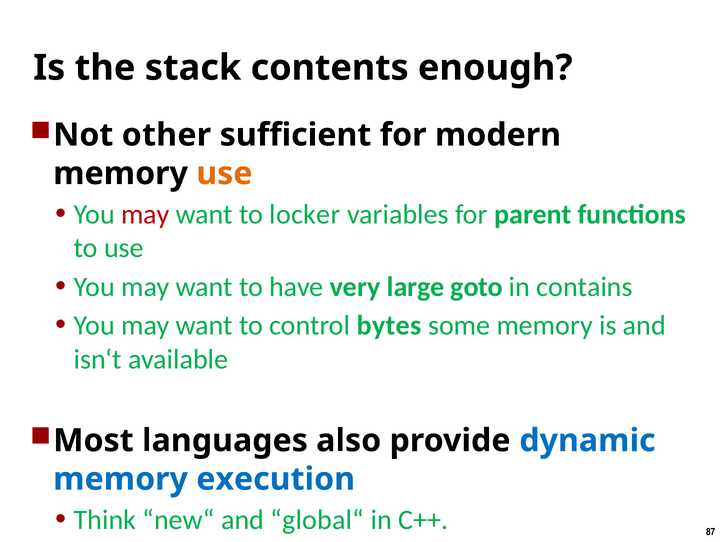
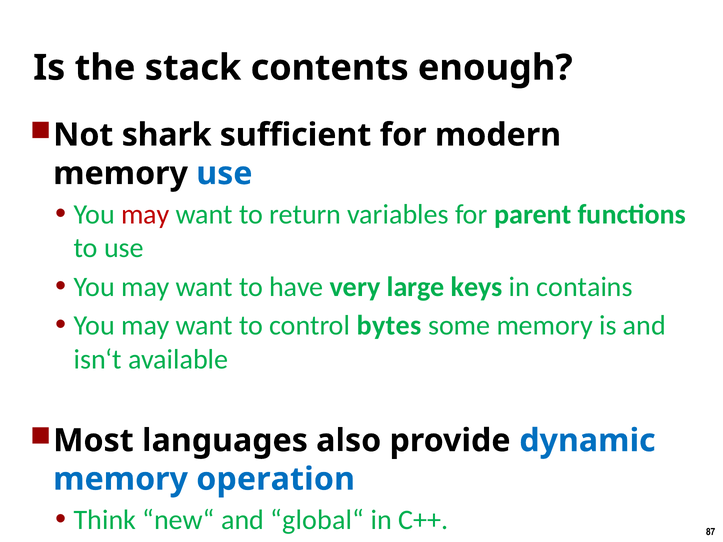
other: other -> shark (167, 135)
use colour: orange -> blue (224, 174)
locker: locker -> return (305, 214)
goto: goto -> keys (477, 287)
execution: execution -> operation (276, 479)
